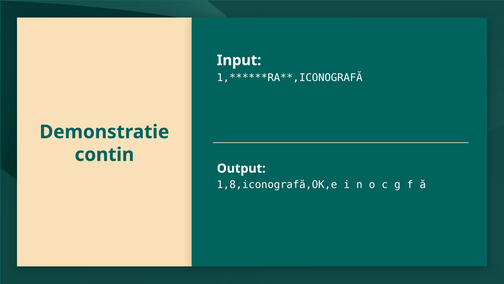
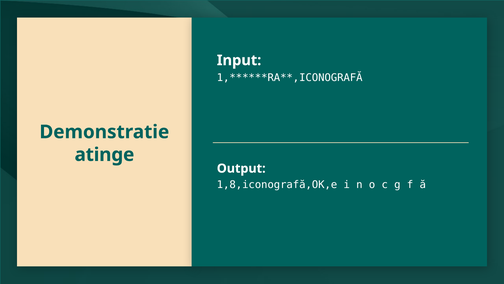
contin: contin -> atinge (104, 154)
